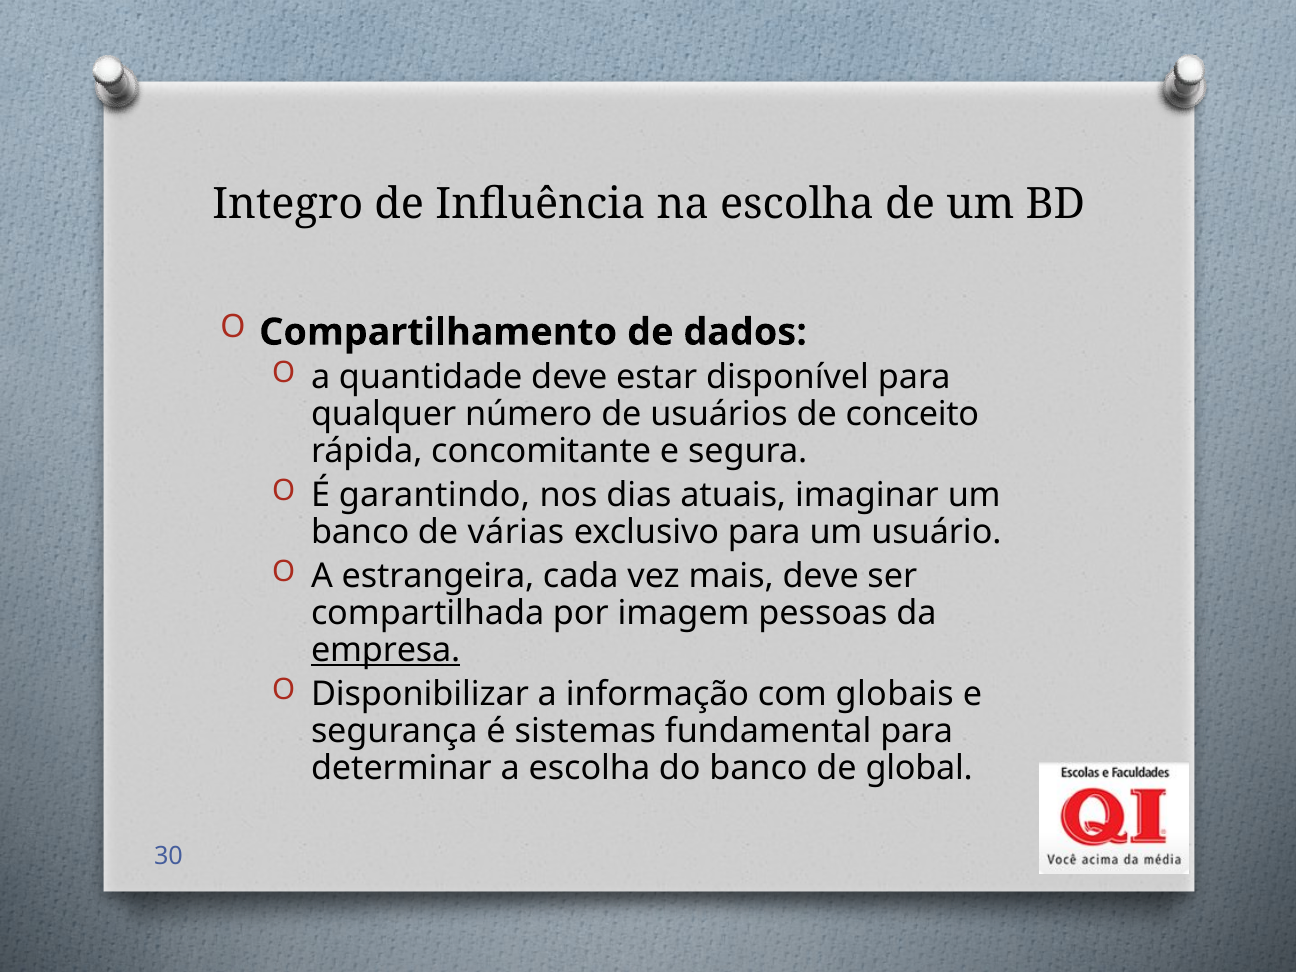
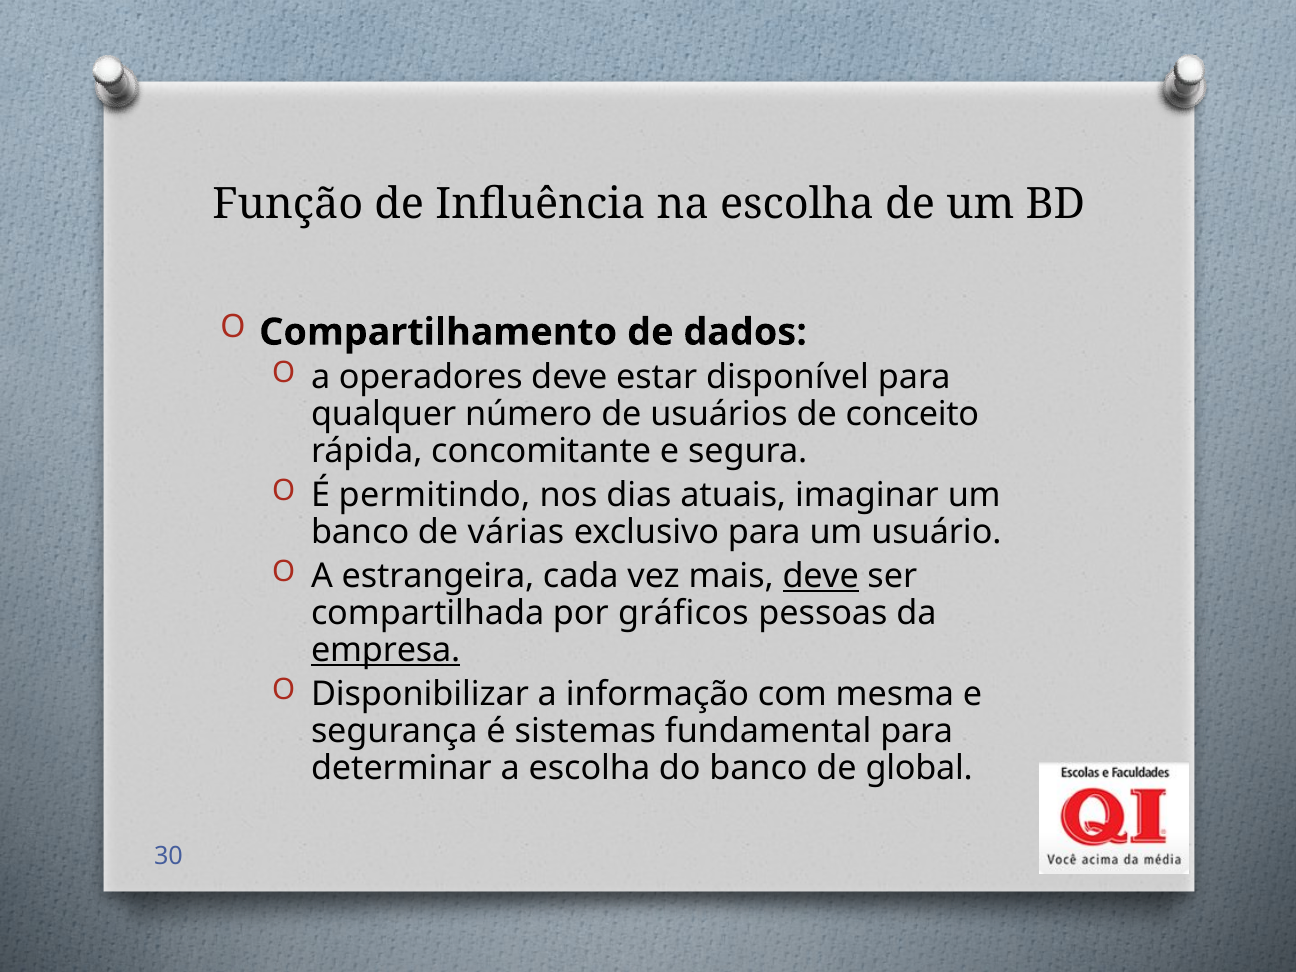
Integro: Integro -> Função (288, 204)
quantidade: quantidade -> operadores (431, 378)
garantindo: garantindo -> permitindo (434, 496)
deve underline: none -> present (821, 577)
imagem: imagem -> gráficos (683, 614)
globais: globais -> mesma (895, 694)
